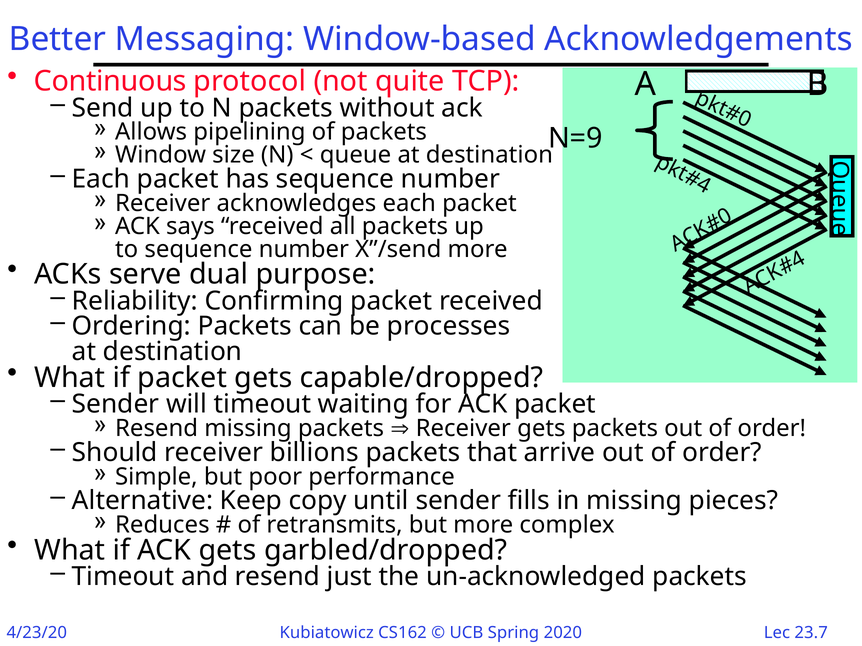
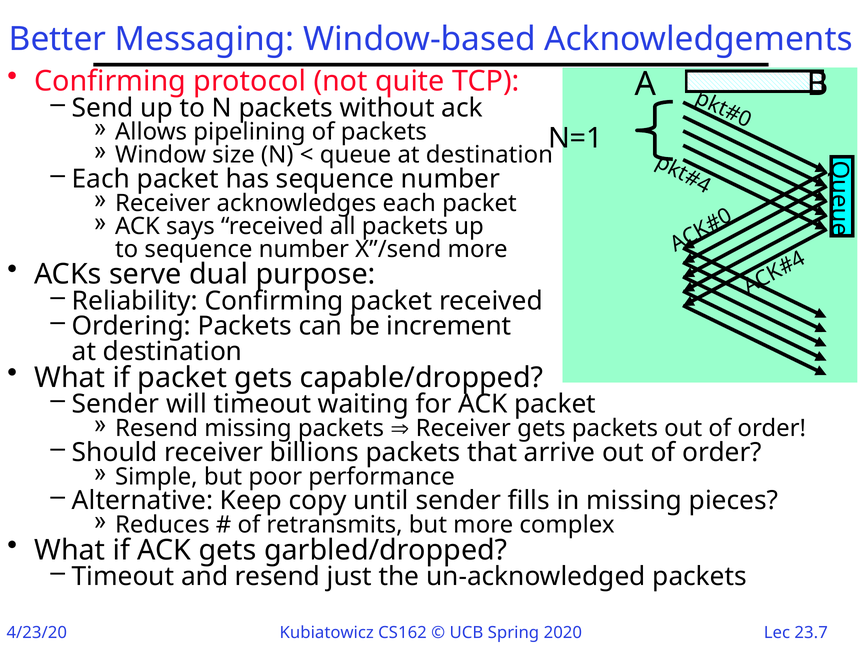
Continuous: Continuous -> Confirming (110, 81)
N=9: N=9 -> N=1 (575, 138)
processes: processes -> increment (449, 326)
